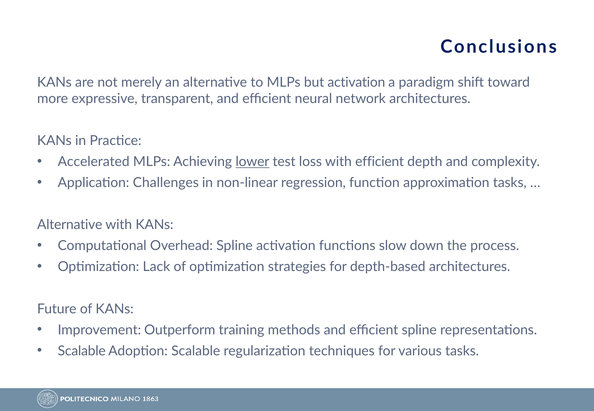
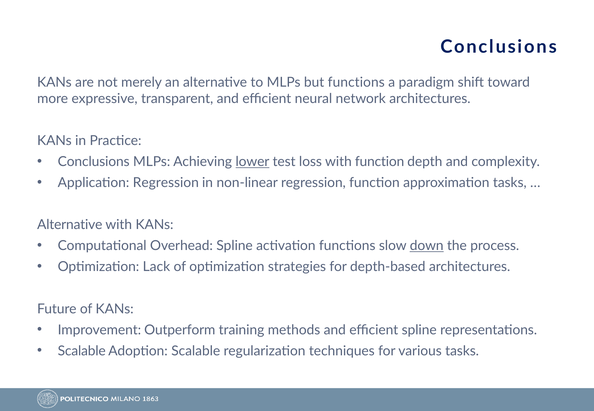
but activation: activation -> functions (356, 82)
Accelerated: Accelerated -> Conclusions (94, 162)
with efficient: efficient -> function (380, 162)
Application Challenges: Challenges -> Regression (166, 183)
down underline: none -> present (427, 246)
